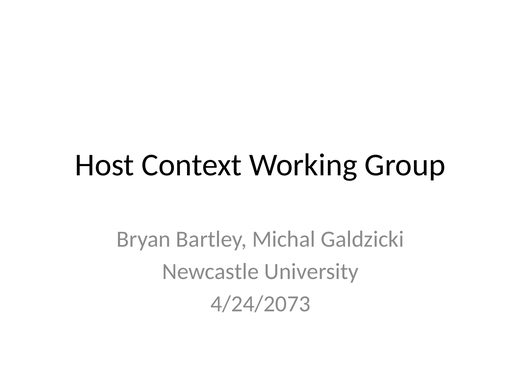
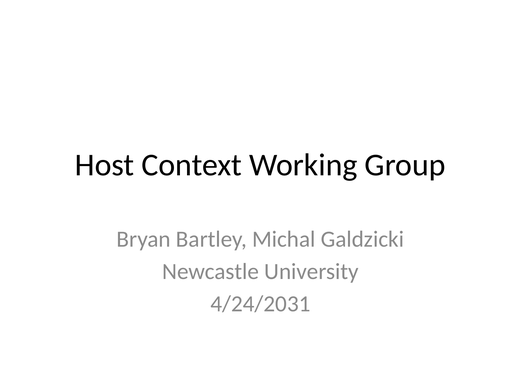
4/24/2073: 4/24/2073 -> 4/24/2031 (260, 304)
